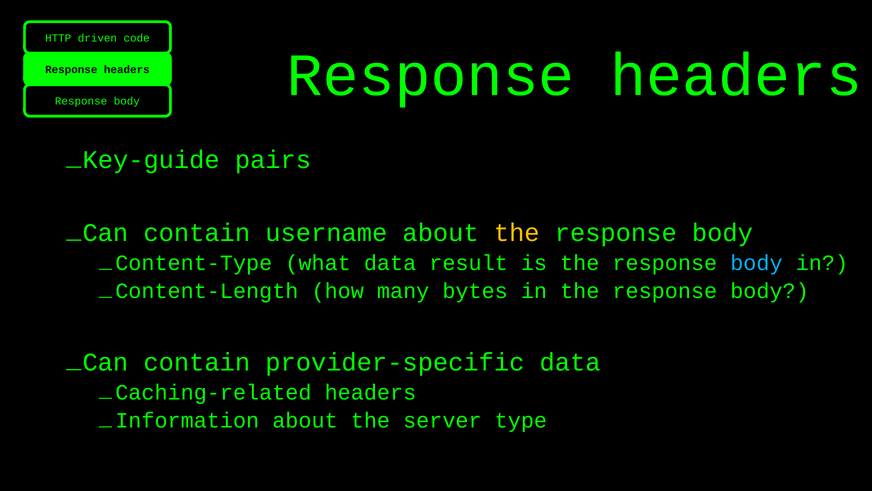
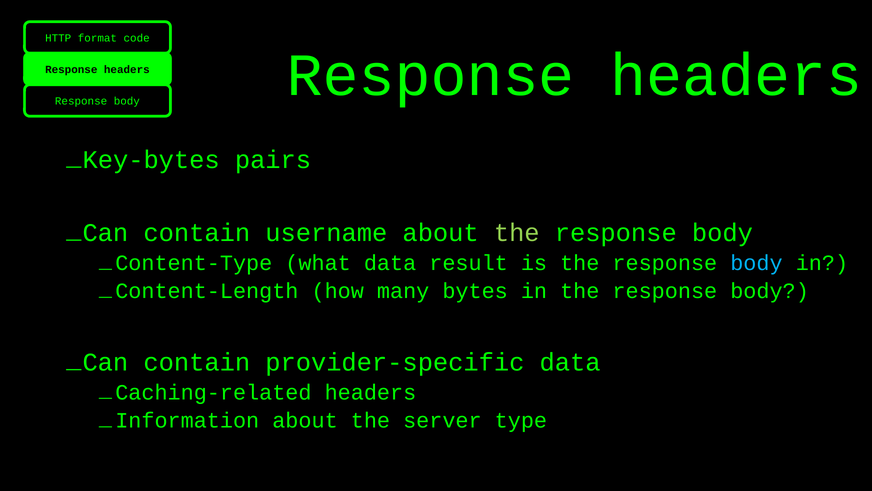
driven: driven -> format (97, 38)
Key-guide: Key-guide -> Key-bytes (151, 160)
the colour: yellow -> light green (517, 233)
